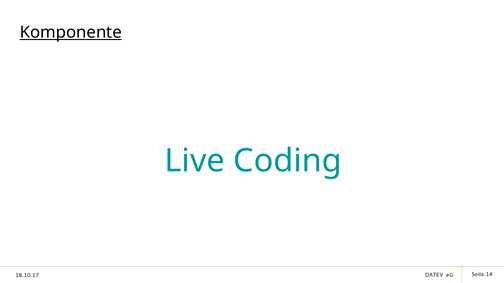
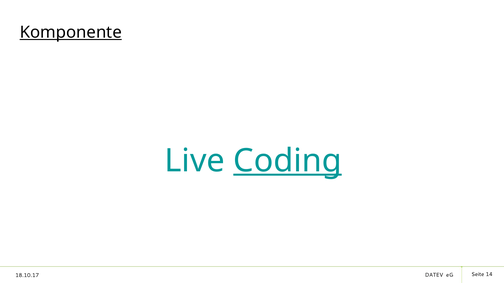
Coding underline: none -> present (288, 161)
